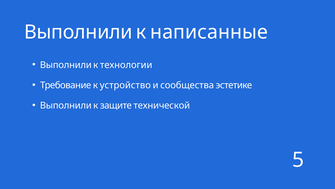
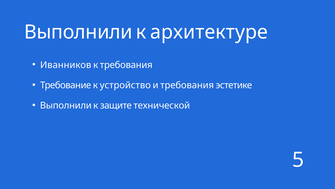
написанные: написанные -> архитектуре (209, 32)
Выполнили: Выполнили -> Иванников (66, 65)
к технологии: технологии -> требования (126, 65)
и сообщества: сообщества -> требования (187, 85)
